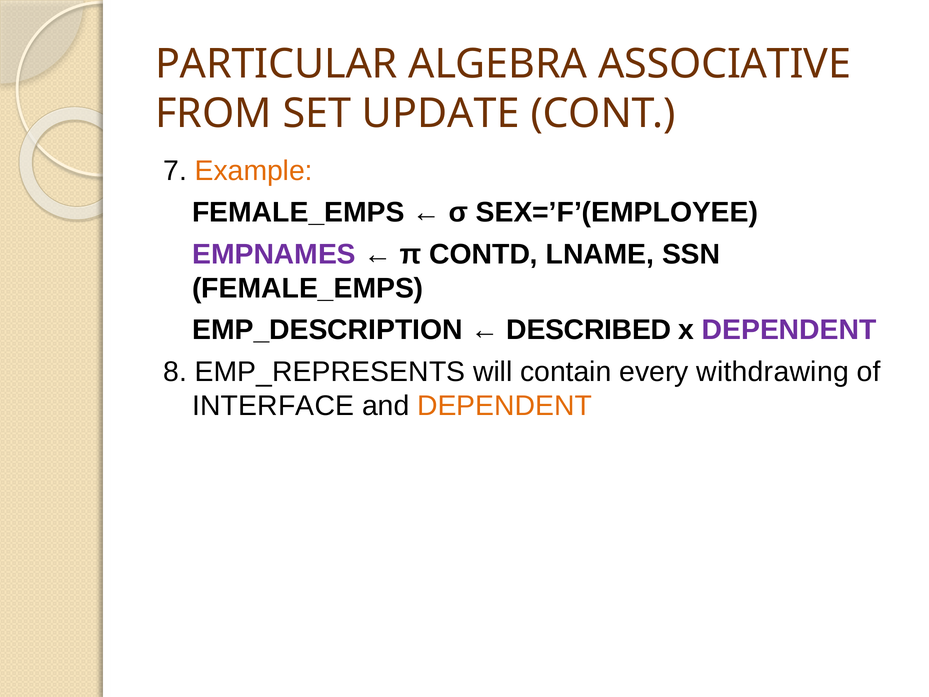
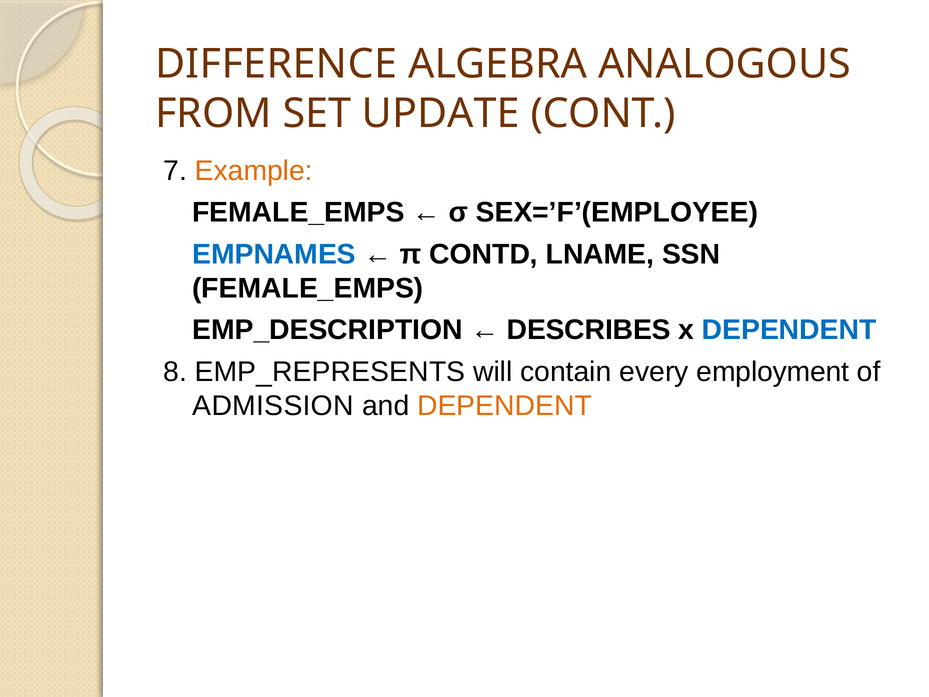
PARTICULAR: PARTICULAR -> DIFFERENCE (276, 64)
ASSOCIATIVE: ASSOCIATIVE -> ANALOGOUS (724, 64)
EMPNAMES colour: purple -> blue (274, 254)
DESCRIBED: DESCRIBED -> DESCRIBES (589, 330)
DEPENDENT colour: purple -> blue (789, 330)
withdrawing: withdrawing -> employment (773, 372)
INTERFACE: INTERFACE -> ADMISSION (273, 406)
